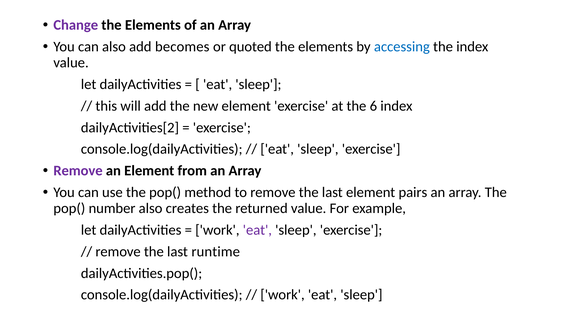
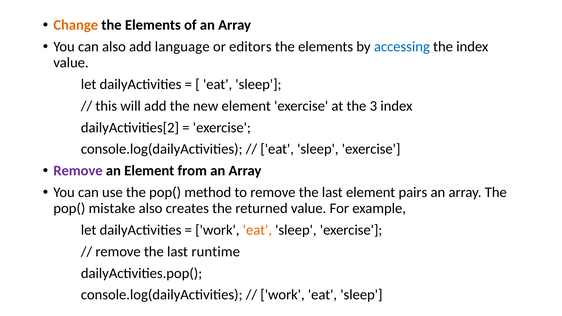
Change colour: purple -> orange (76, 25)
becomes: becomes -> language (182, 47)
quoted: quoted -> editors (250, 47)
6: 6 -> 3 (373, 106)
number: number -> mistake (112, 208)
eat colour: purple -> orange (257, 230)
